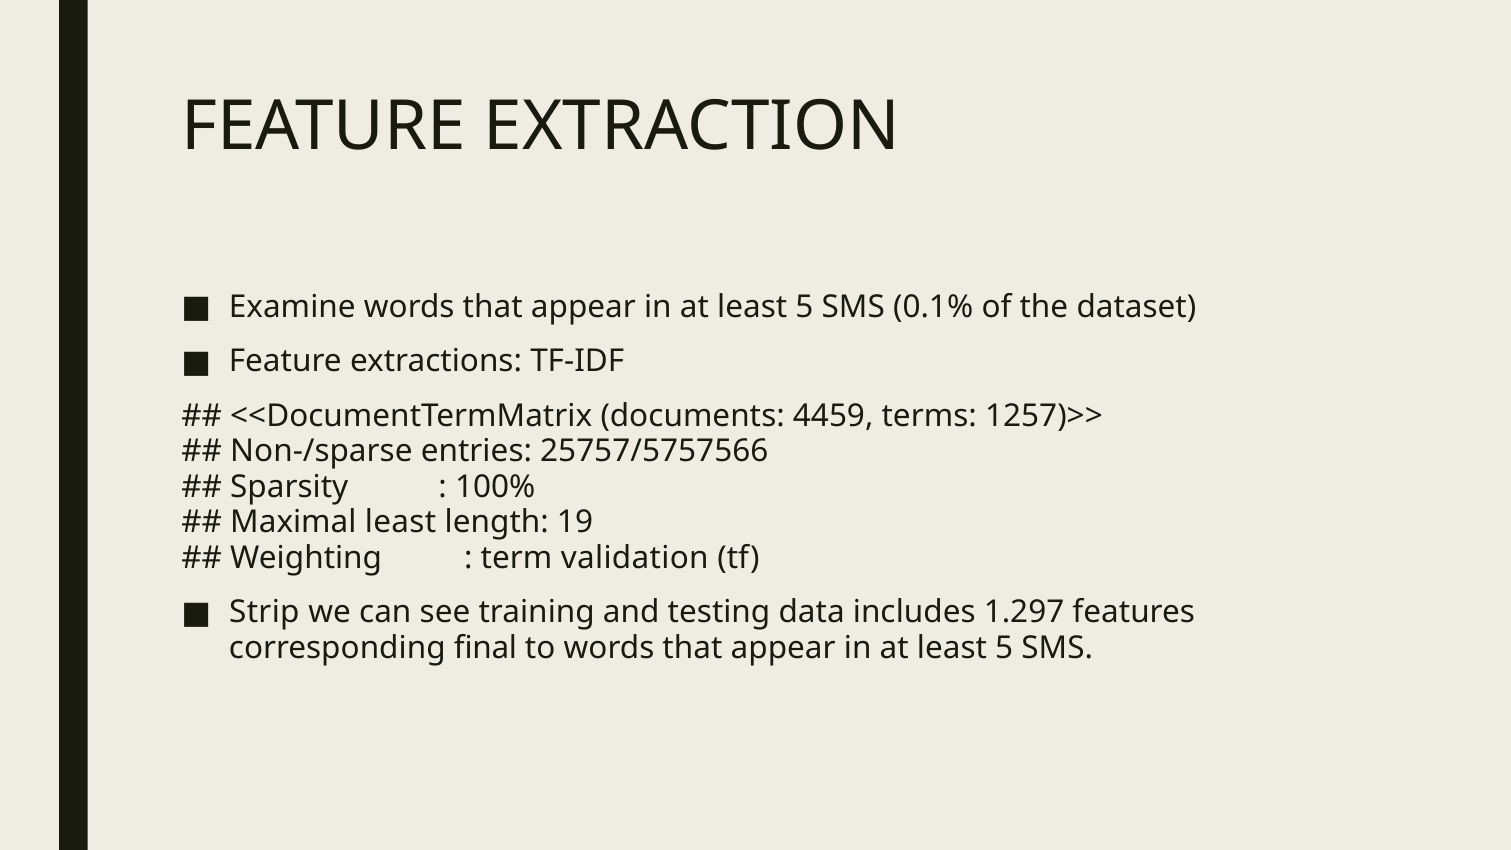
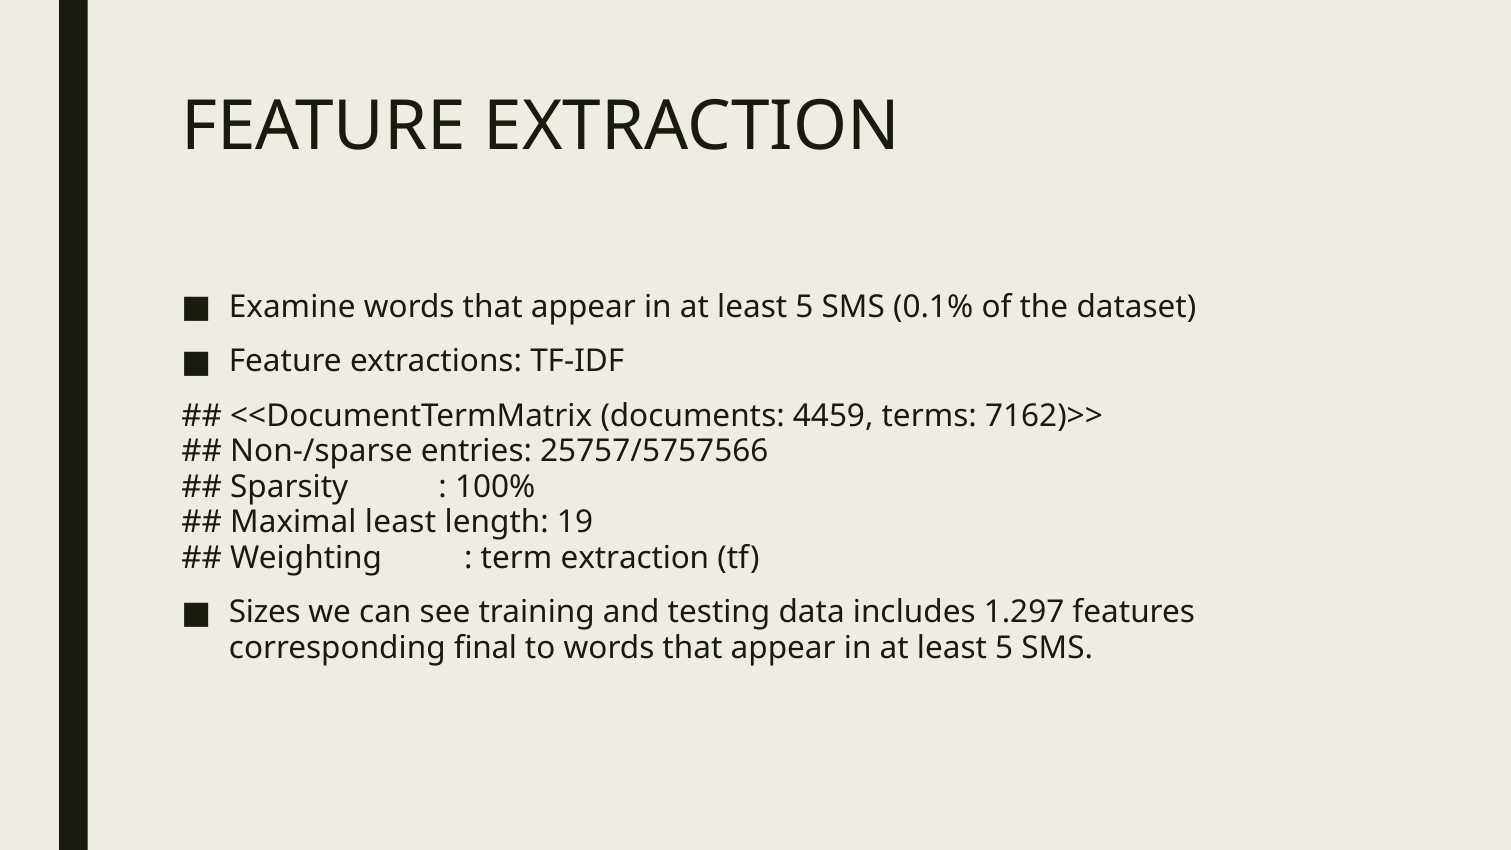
1257)>>: 1257)>> -> 7162)>> (1044, 416)
term validation: validation -> extraction (635, 558)
Strip: Strip -> Sizes (265, 612)
